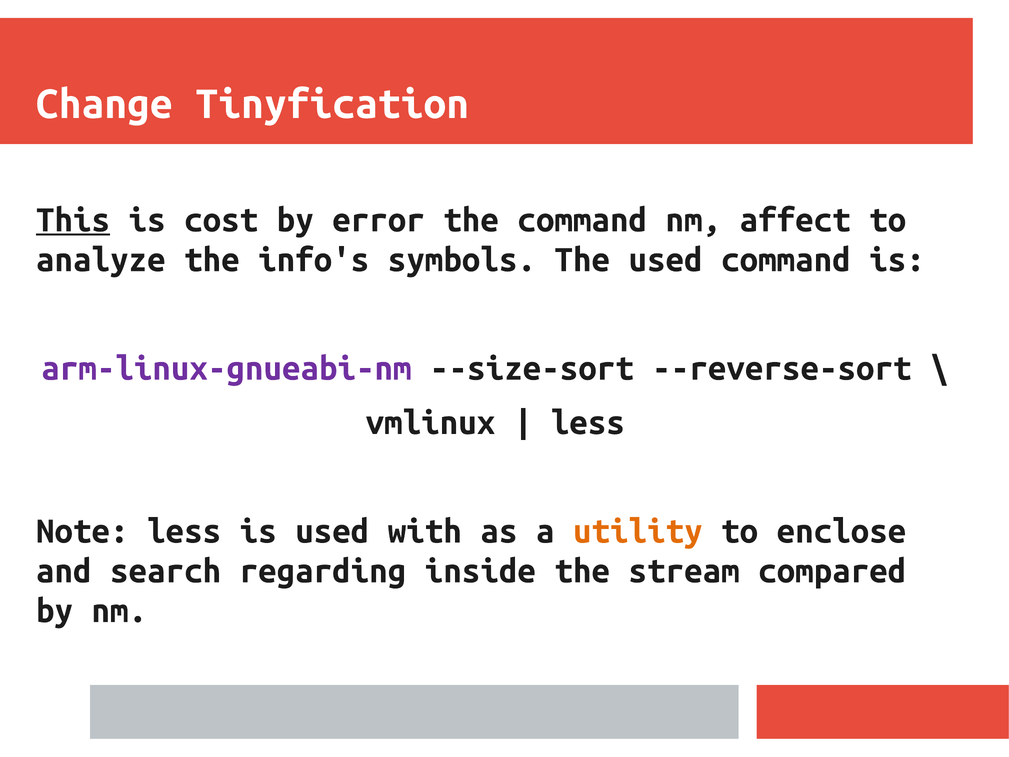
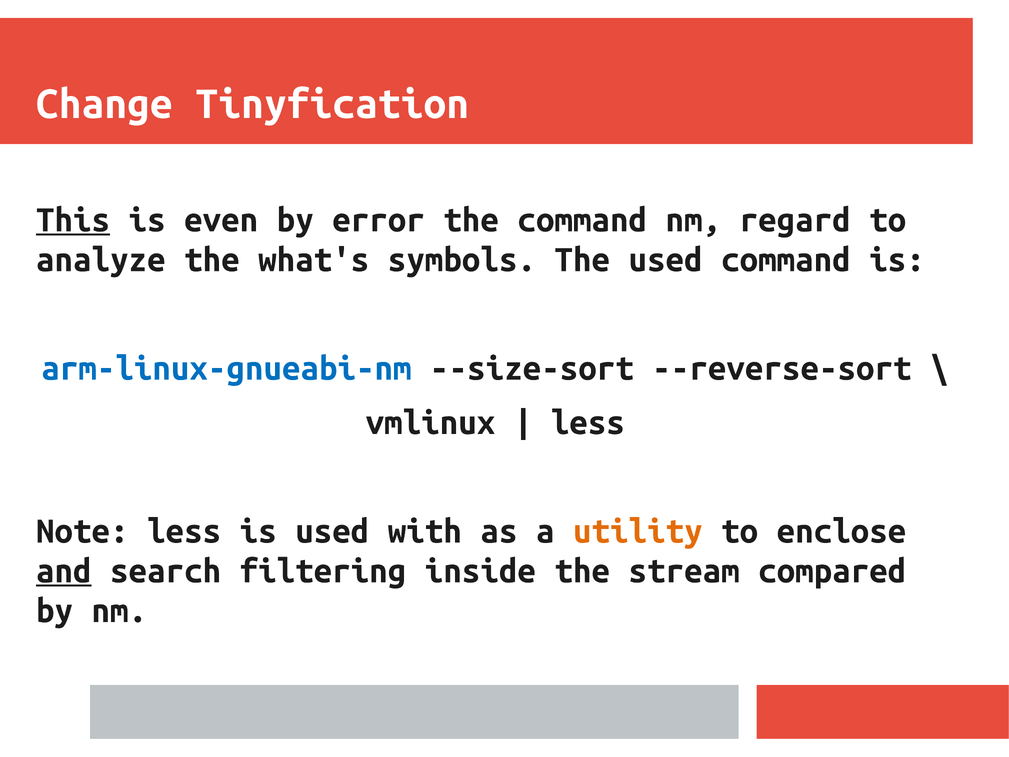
cost: cost -> even (221, 220)
affect: affect -> regard (795, 220)
info's: info's -> what's (314, 260)
arm-linux-gnueabi-nm colour: purple -> blue (226, 369)
and underline: none -> present (64, 571)
regarding: regarding -> filtering (323, 571)
